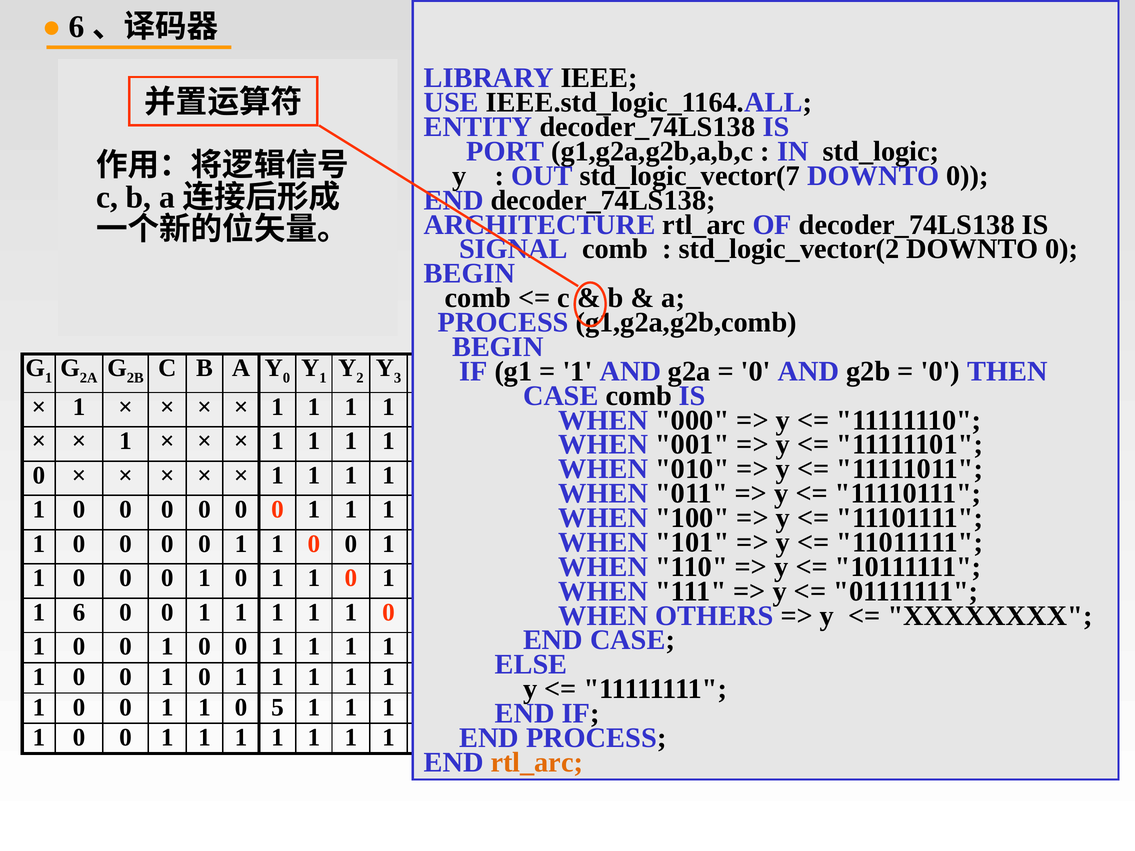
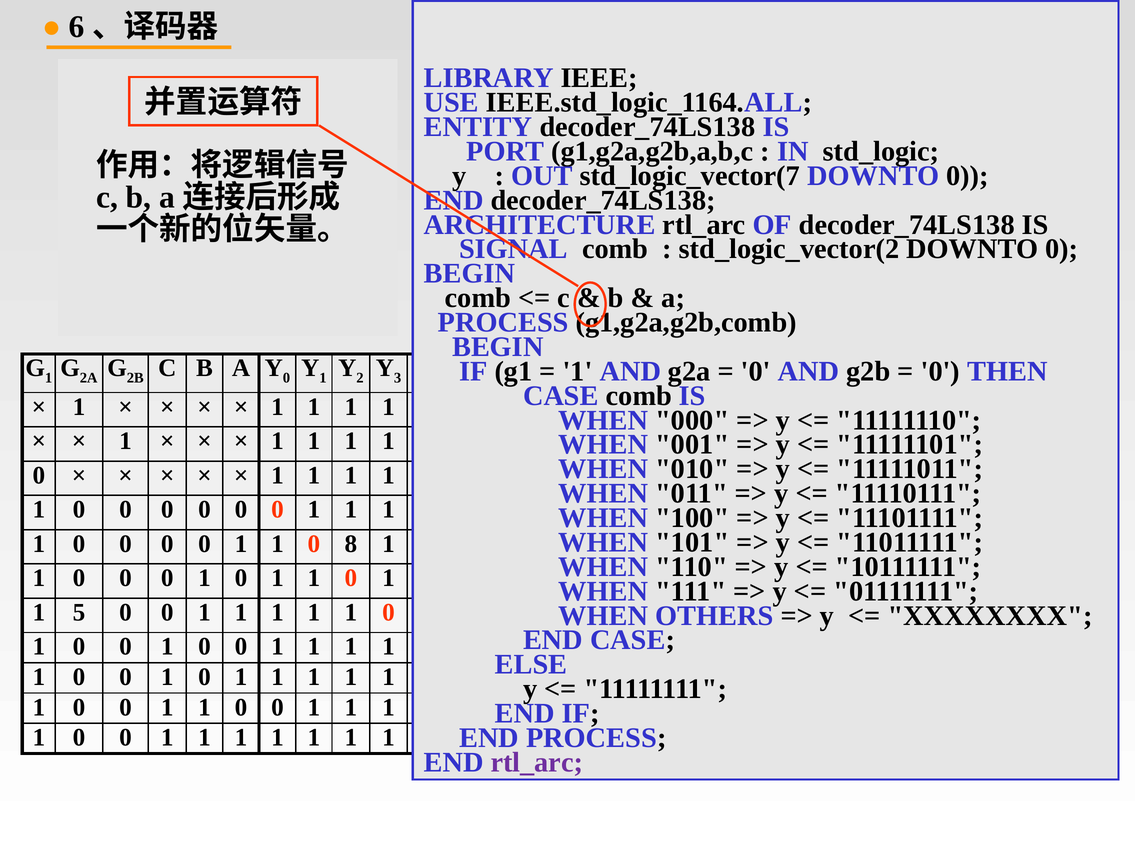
0: 0 -> 8 (351, 544)
1 6: 6 -> 5 (79, 613)
5: 5 -> 0 (277, 707)
rtl_arc colour: orange -> purple (537, 762)
